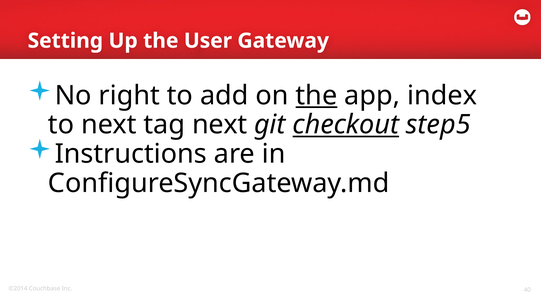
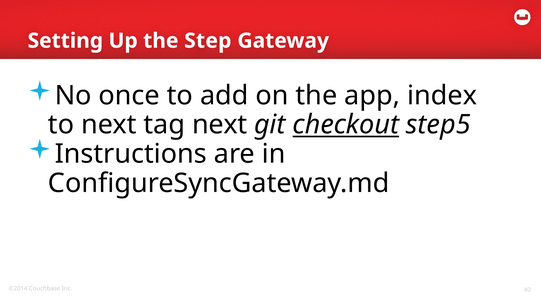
User: User -> Step (208, 41)
right: right -> once (129, 96)
the underline: present -> none (316, 96)
